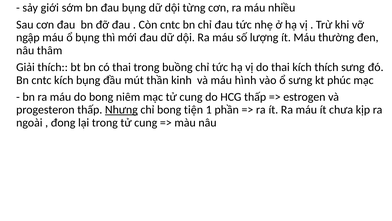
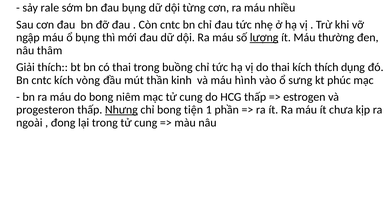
giới: giới -> rale (50, 8)
lượng underline: none -> present (264, 37)
thích sưng: sưng -> dụng (353, 67)
kích bụng: bụng -> vòng (88, 80)
